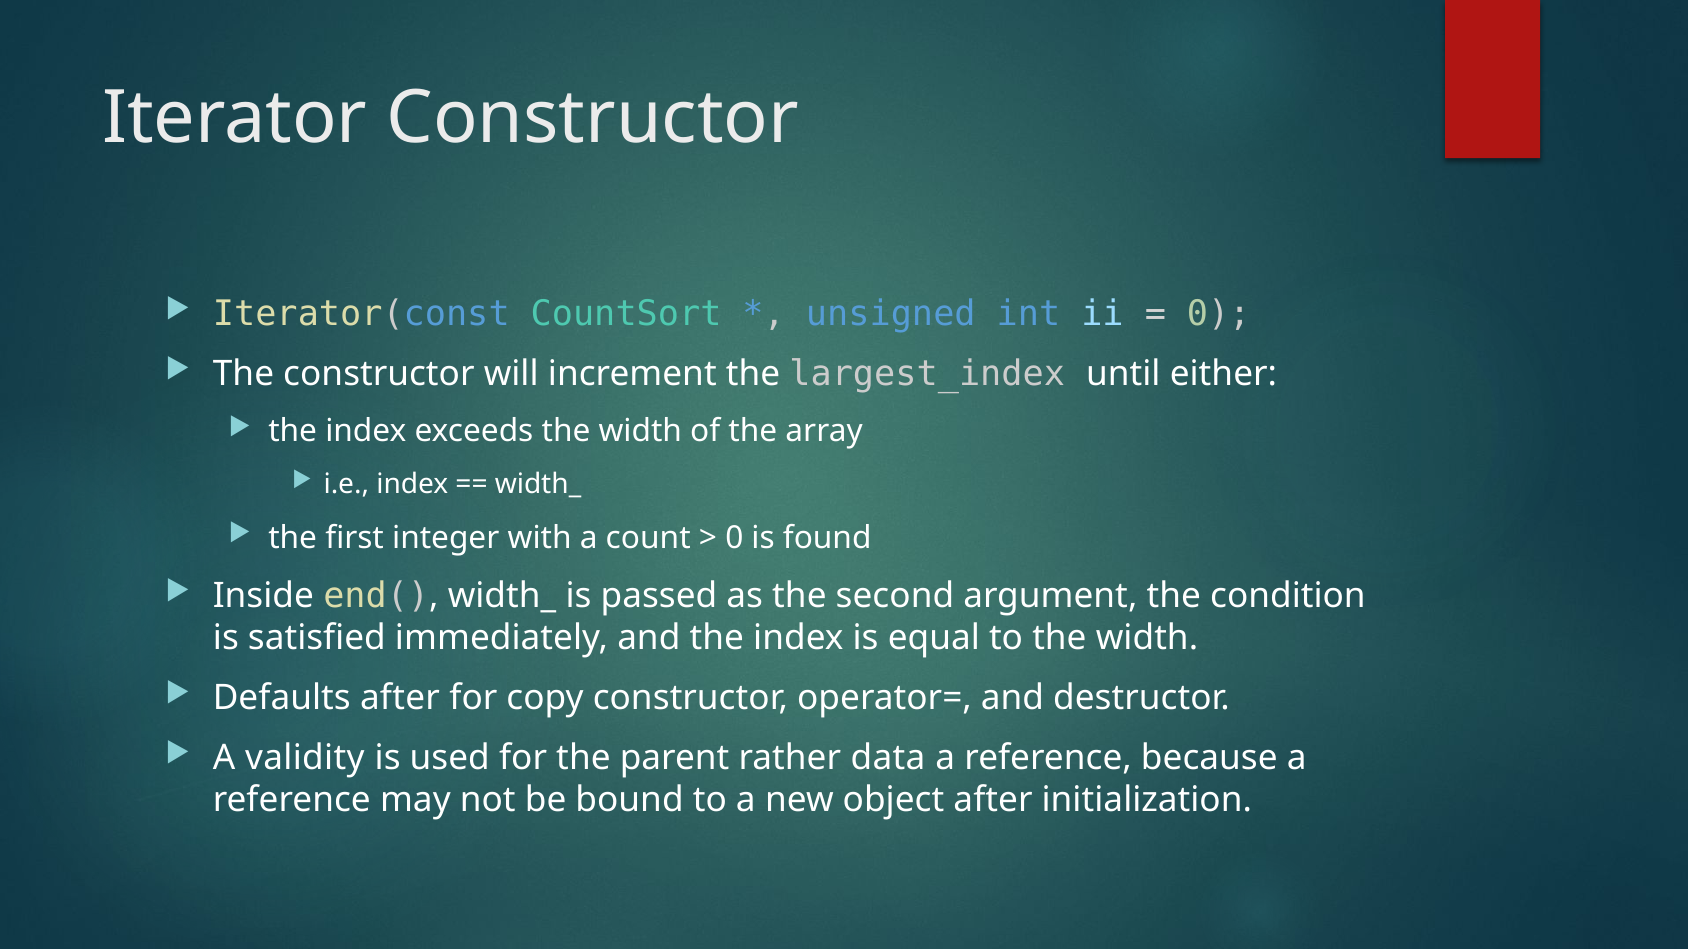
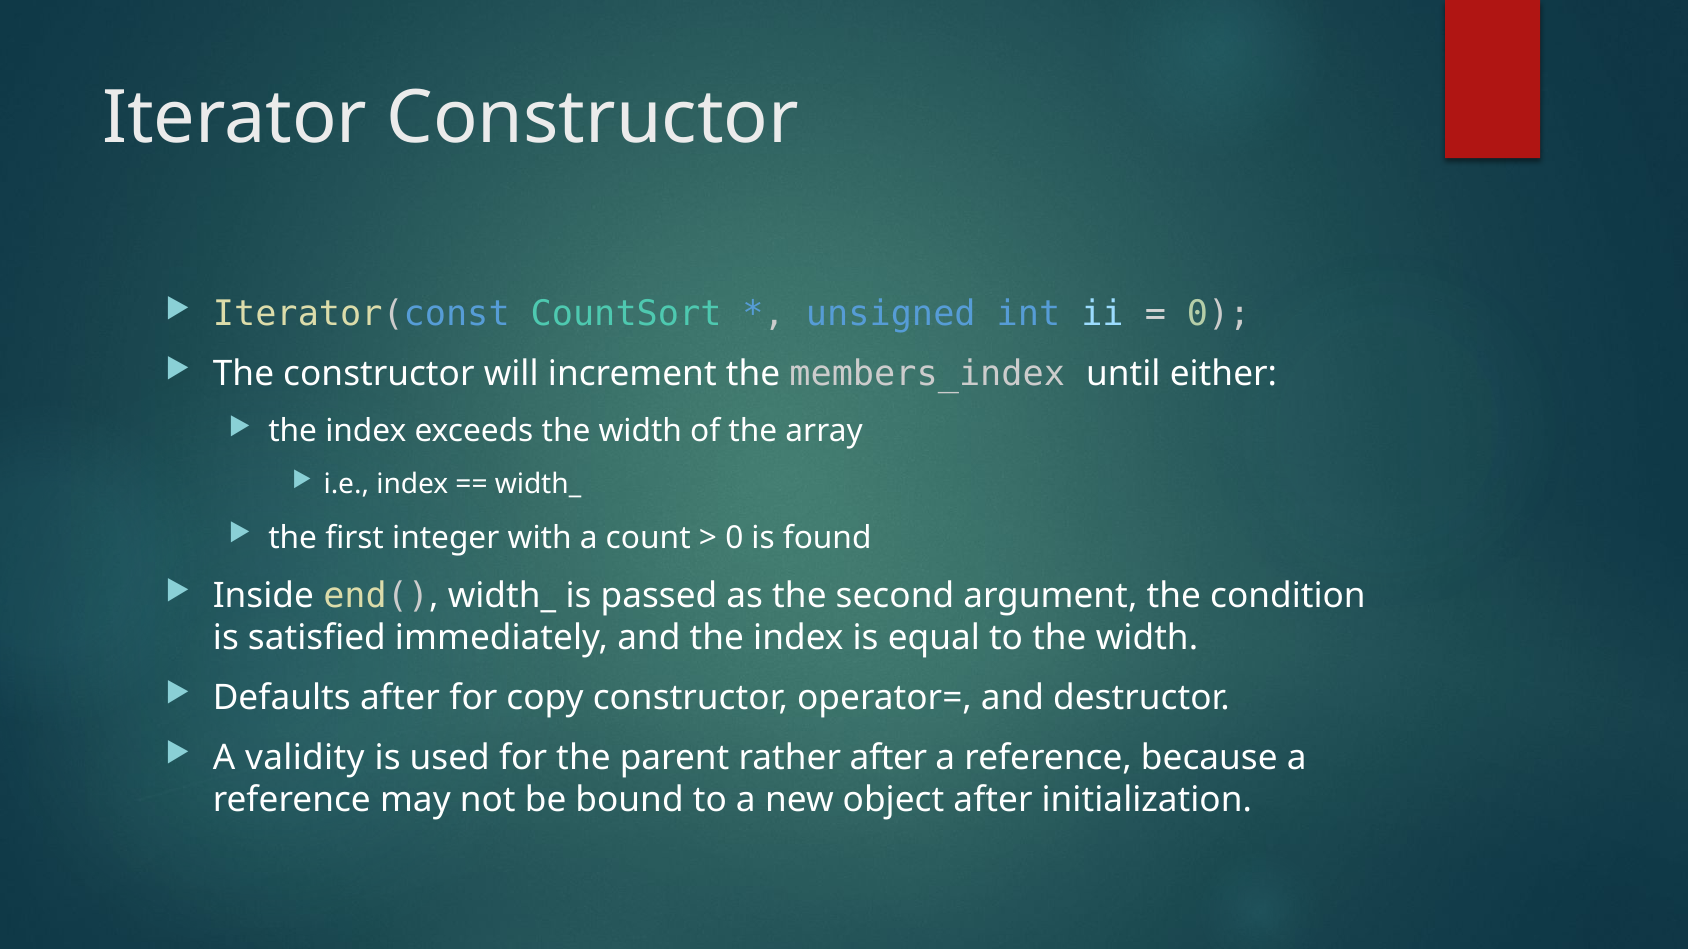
largest_index: largest_index -> members_index (927, 374)
rather data: data -> after (888, 758)
